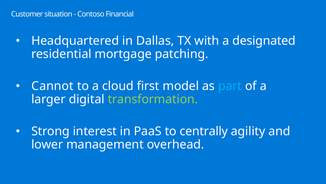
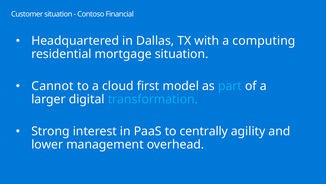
designated: designated -> computing (264, 41)
mortgage patching: patching -> situation (182, 54)
transformation colour: light green -> light blue (153, 99)
